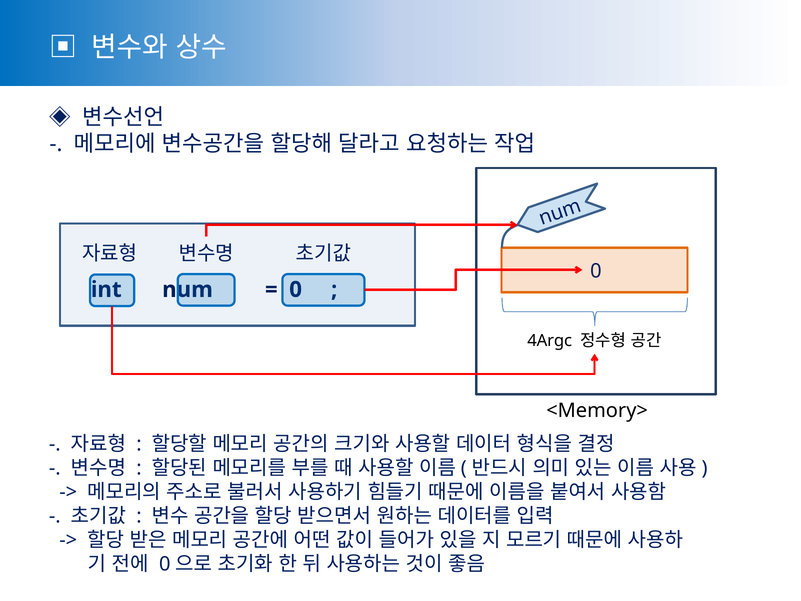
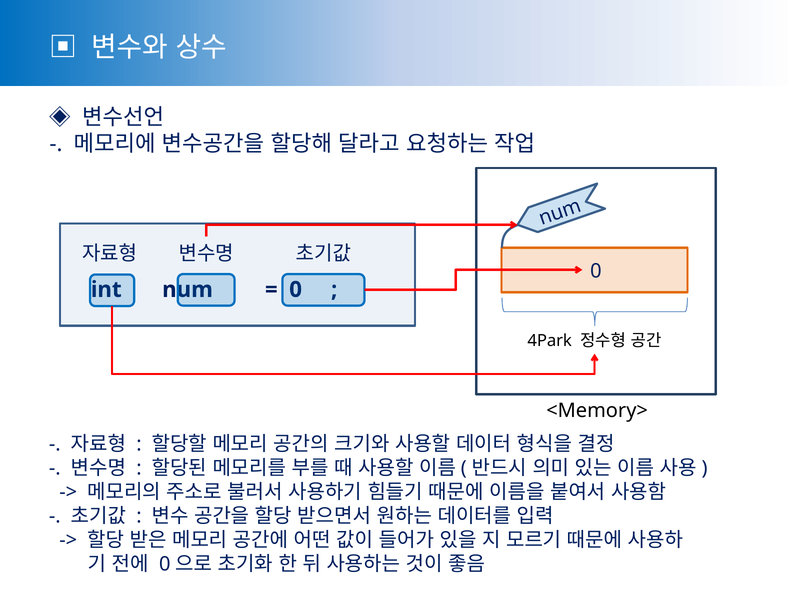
4Argc: 4Argc -> 4Park (550, 341)
